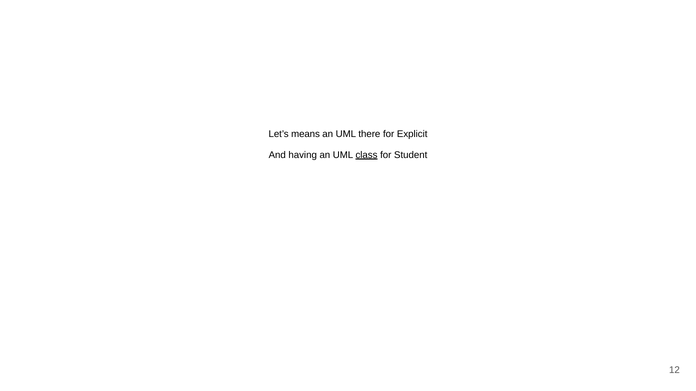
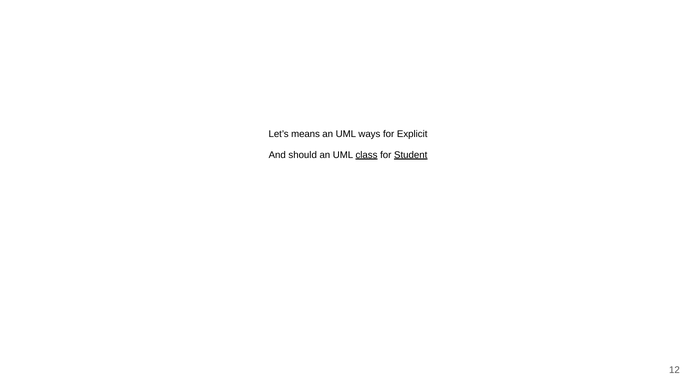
there: there -> ways (369, 134)
having: having -> should (303, 155)
Student underline: none -> present (411, 155)
